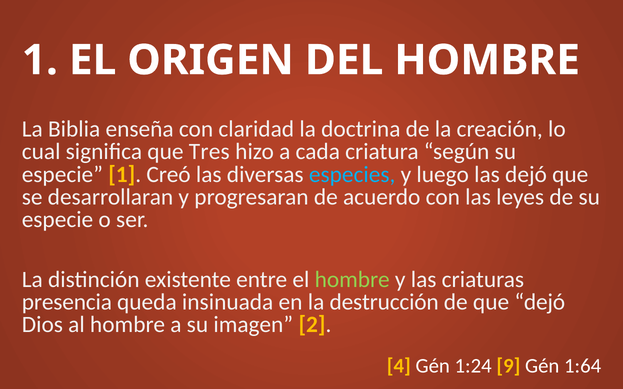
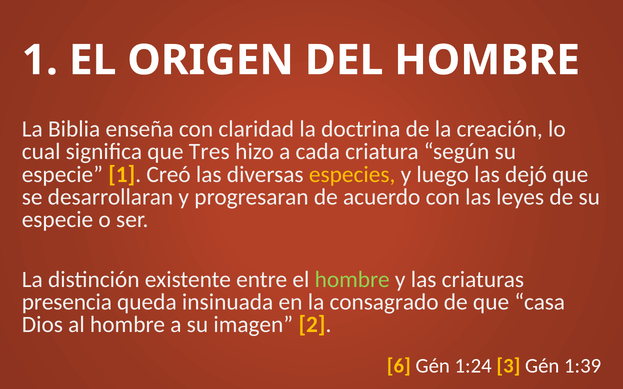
especies colour: light blue -> yellow (352, 174)
destrucción: destrucción -> consagrado (384, 302)
que dejó: dejó -> casa (540, 302)
4: 4 -> 6 (399, 366)
9: 9 -> 3 (508, 366)
1:64: 1:64 -> 1:39 (583, 366)
